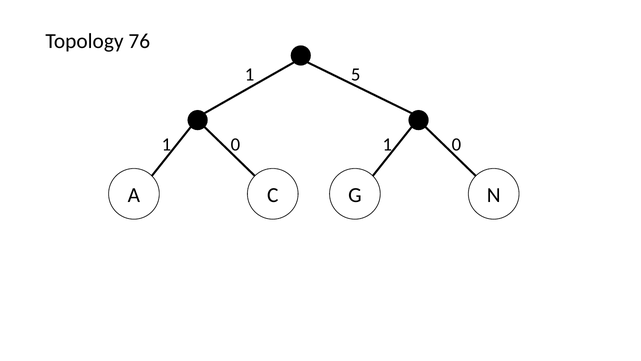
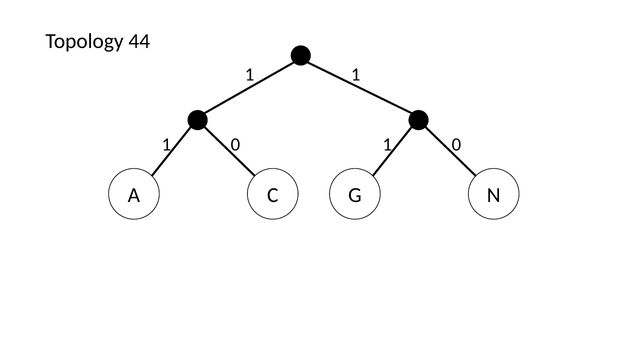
76: 76 -> 44 (139, 41)
1 5: 5 -> 1 (356, 74)
